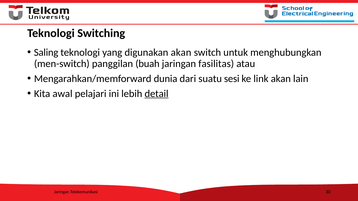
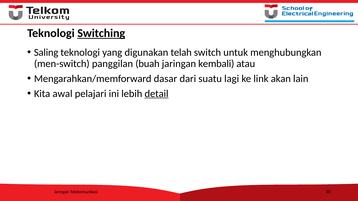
Switching underline: none -> present (101, 33)
digunakan akan: akan -> telah (181, 52)
fasilitas: fasilitas -> kembali (216, 64)
dunia: dunia -> dasar (165, 79)
sesi: sesi -> lagi (232, 79)
